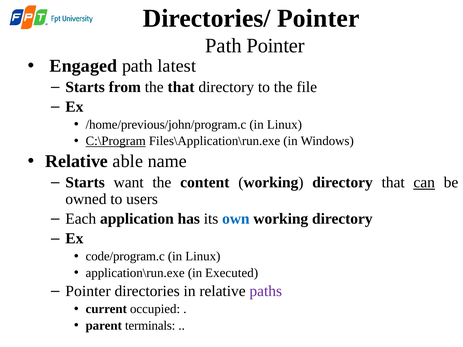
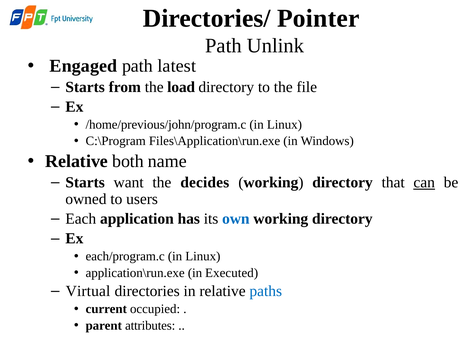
Path Pointer: Pointer -> Unlink (275, 46)
the that: that -> load (181, 87)
C:\Program underline: present -> none (116, 141)
able: able -> both (128, 161)
content: content -> decides (205, 183)
code/program.c: code/program.c -> each/program.c (125, 257)
Pointer: Pointer -> Virtual (88, 291)
paths colour: purple -> blue (266, 291)
terminals: terminals -> attributes (150, 326)
